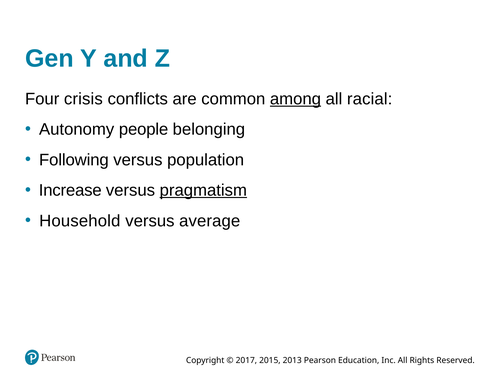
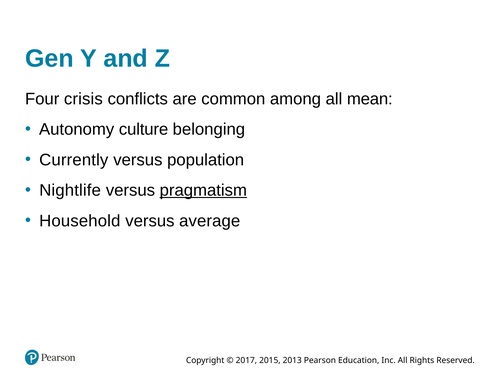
among underline: present -> none (295, 99)
racial: racial -> mean (370, 99)
people: people -> culture (144, 129)
Following: Following -> Currently (74, 160)
Increase: Increase -> Nightlife (70, 190)
